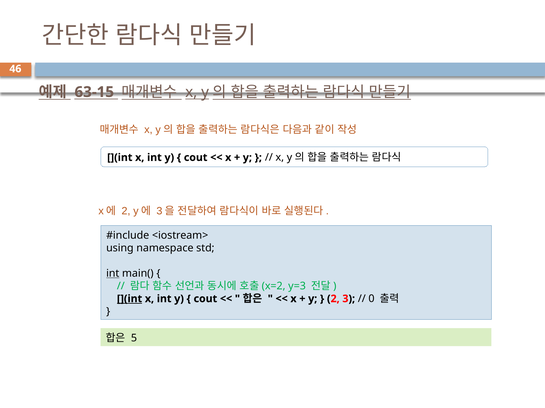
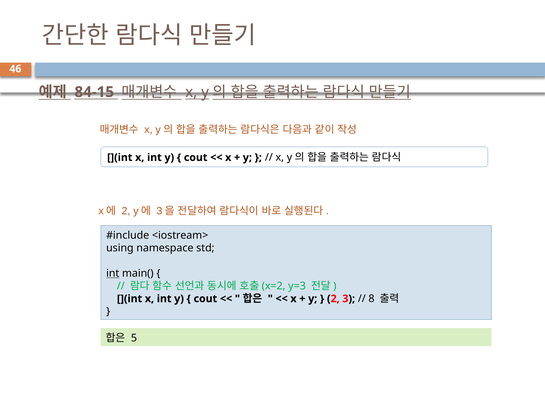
63-15: 63-15 -> 84-15 (94, 92)
](int underline: present -> none (130, 299)
0: 0 -> 8 (372, 299)
